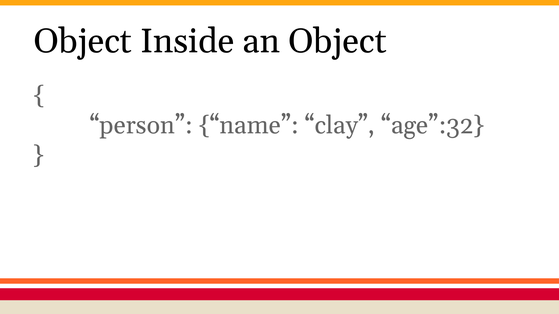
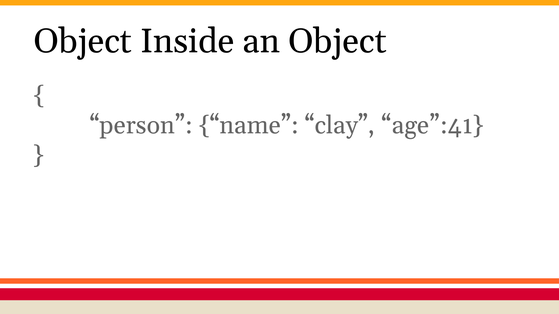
age”:32: age”:32 -> age”:41 (433, 125)
